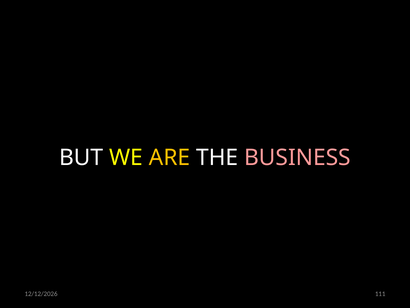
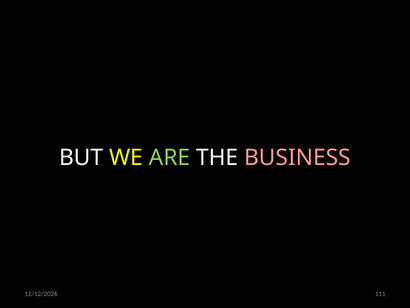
ARE colour: yellow -> light green (170, 157)
